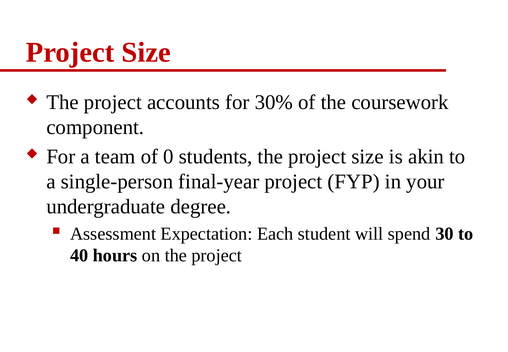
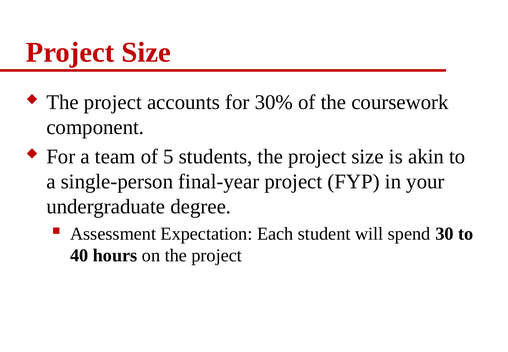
0: 0 -> 5 (168, 157)
